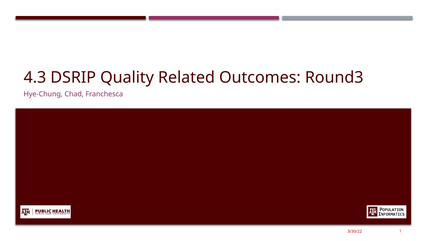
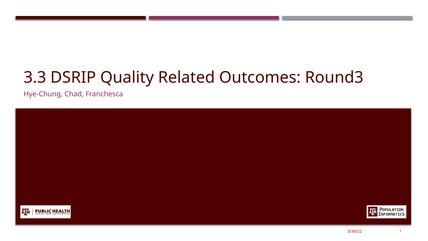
4.3: 4.3 -> 3.3 (35, 77)
